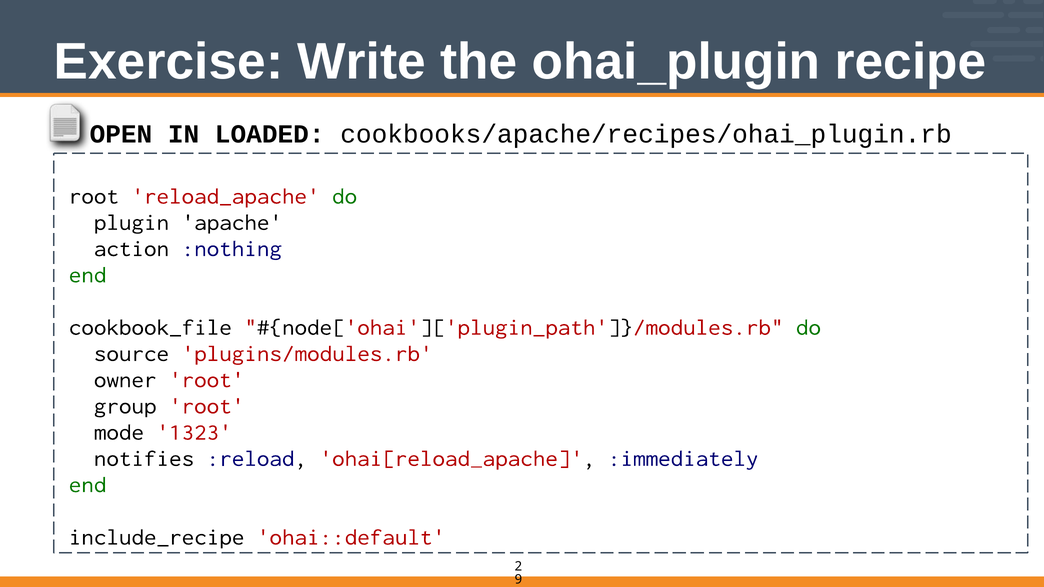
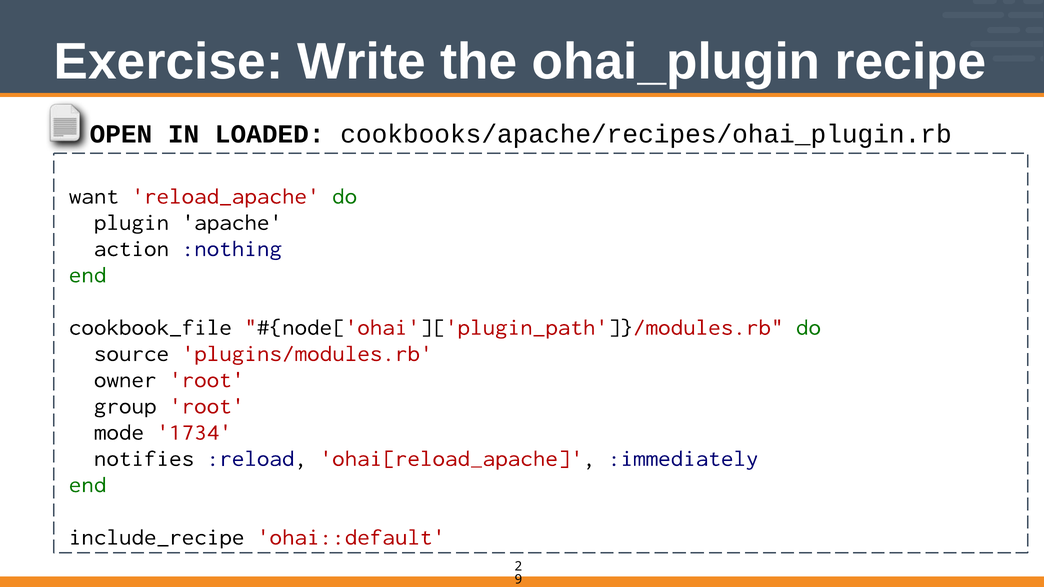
root: root -> want (94, 196)
1323: 1323 -> 1734 (194, 432)
